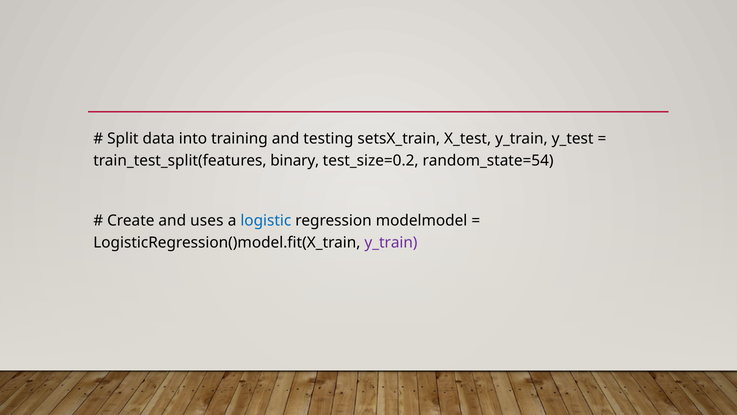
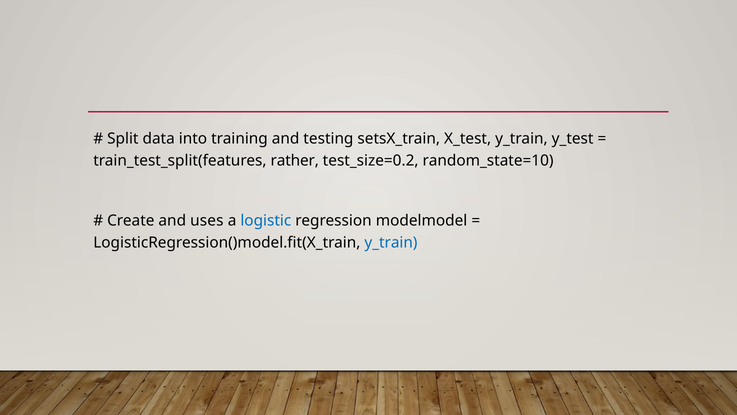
binary: binary -> rather (295, 161)
random_state=54: random_state=54 -> random_state=10 (488, 161)
y_train colour: purple -> blue (391, 242)
